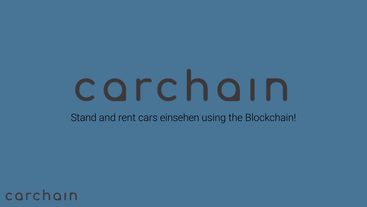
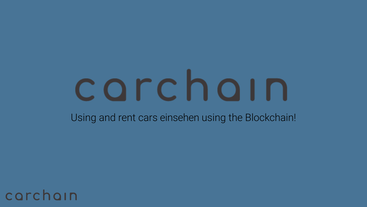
Stand: Stand -> Using (84, 118)
